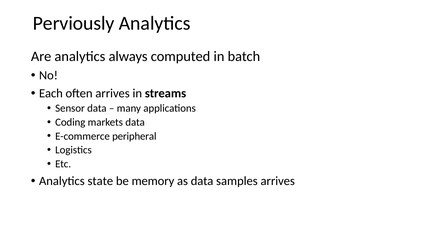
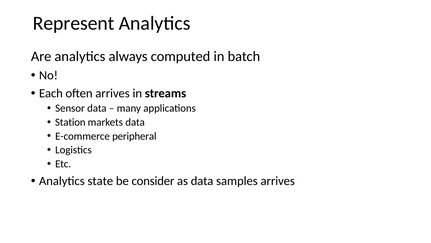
Perviously: Perviously -> Represent (74, 23)
Coding: Coding -> Station (70, 122)
memory: memory -> consider (153, 181)
